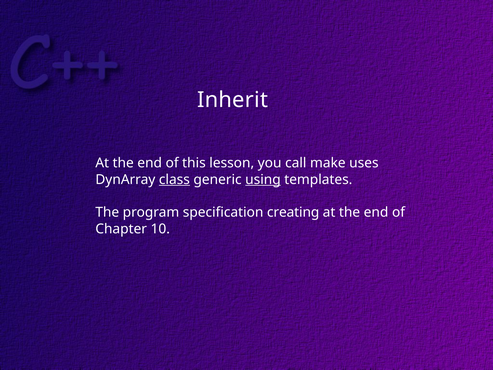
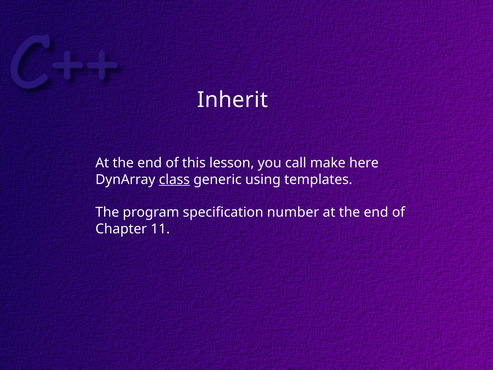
uses: uses -> here (364, 163)
using underline: present -> none (263, 179)
creating: creating -> number (293, 212)
10: 10 -> 11 (160, 229)
